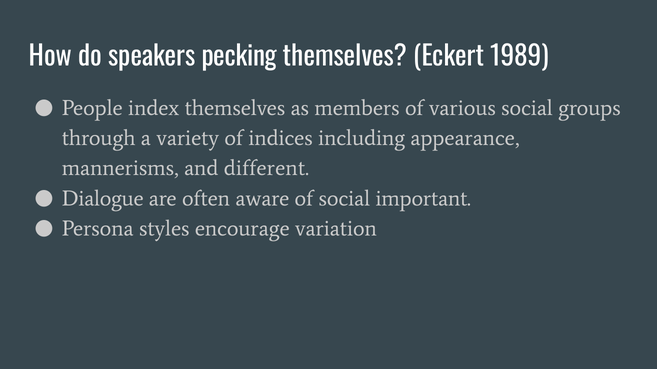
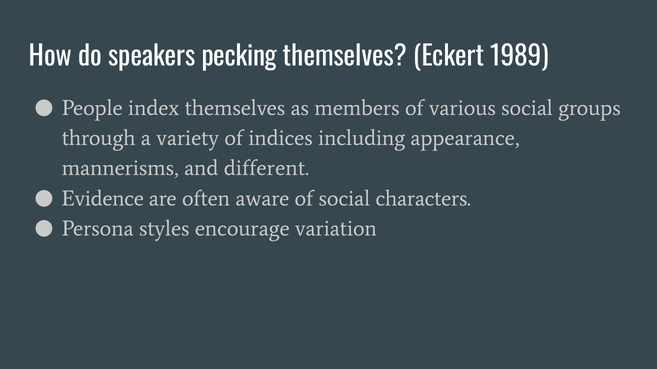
Dialogue: Dialogue -> Evidence (103, 199)
important: important -> characters (423, 199)
